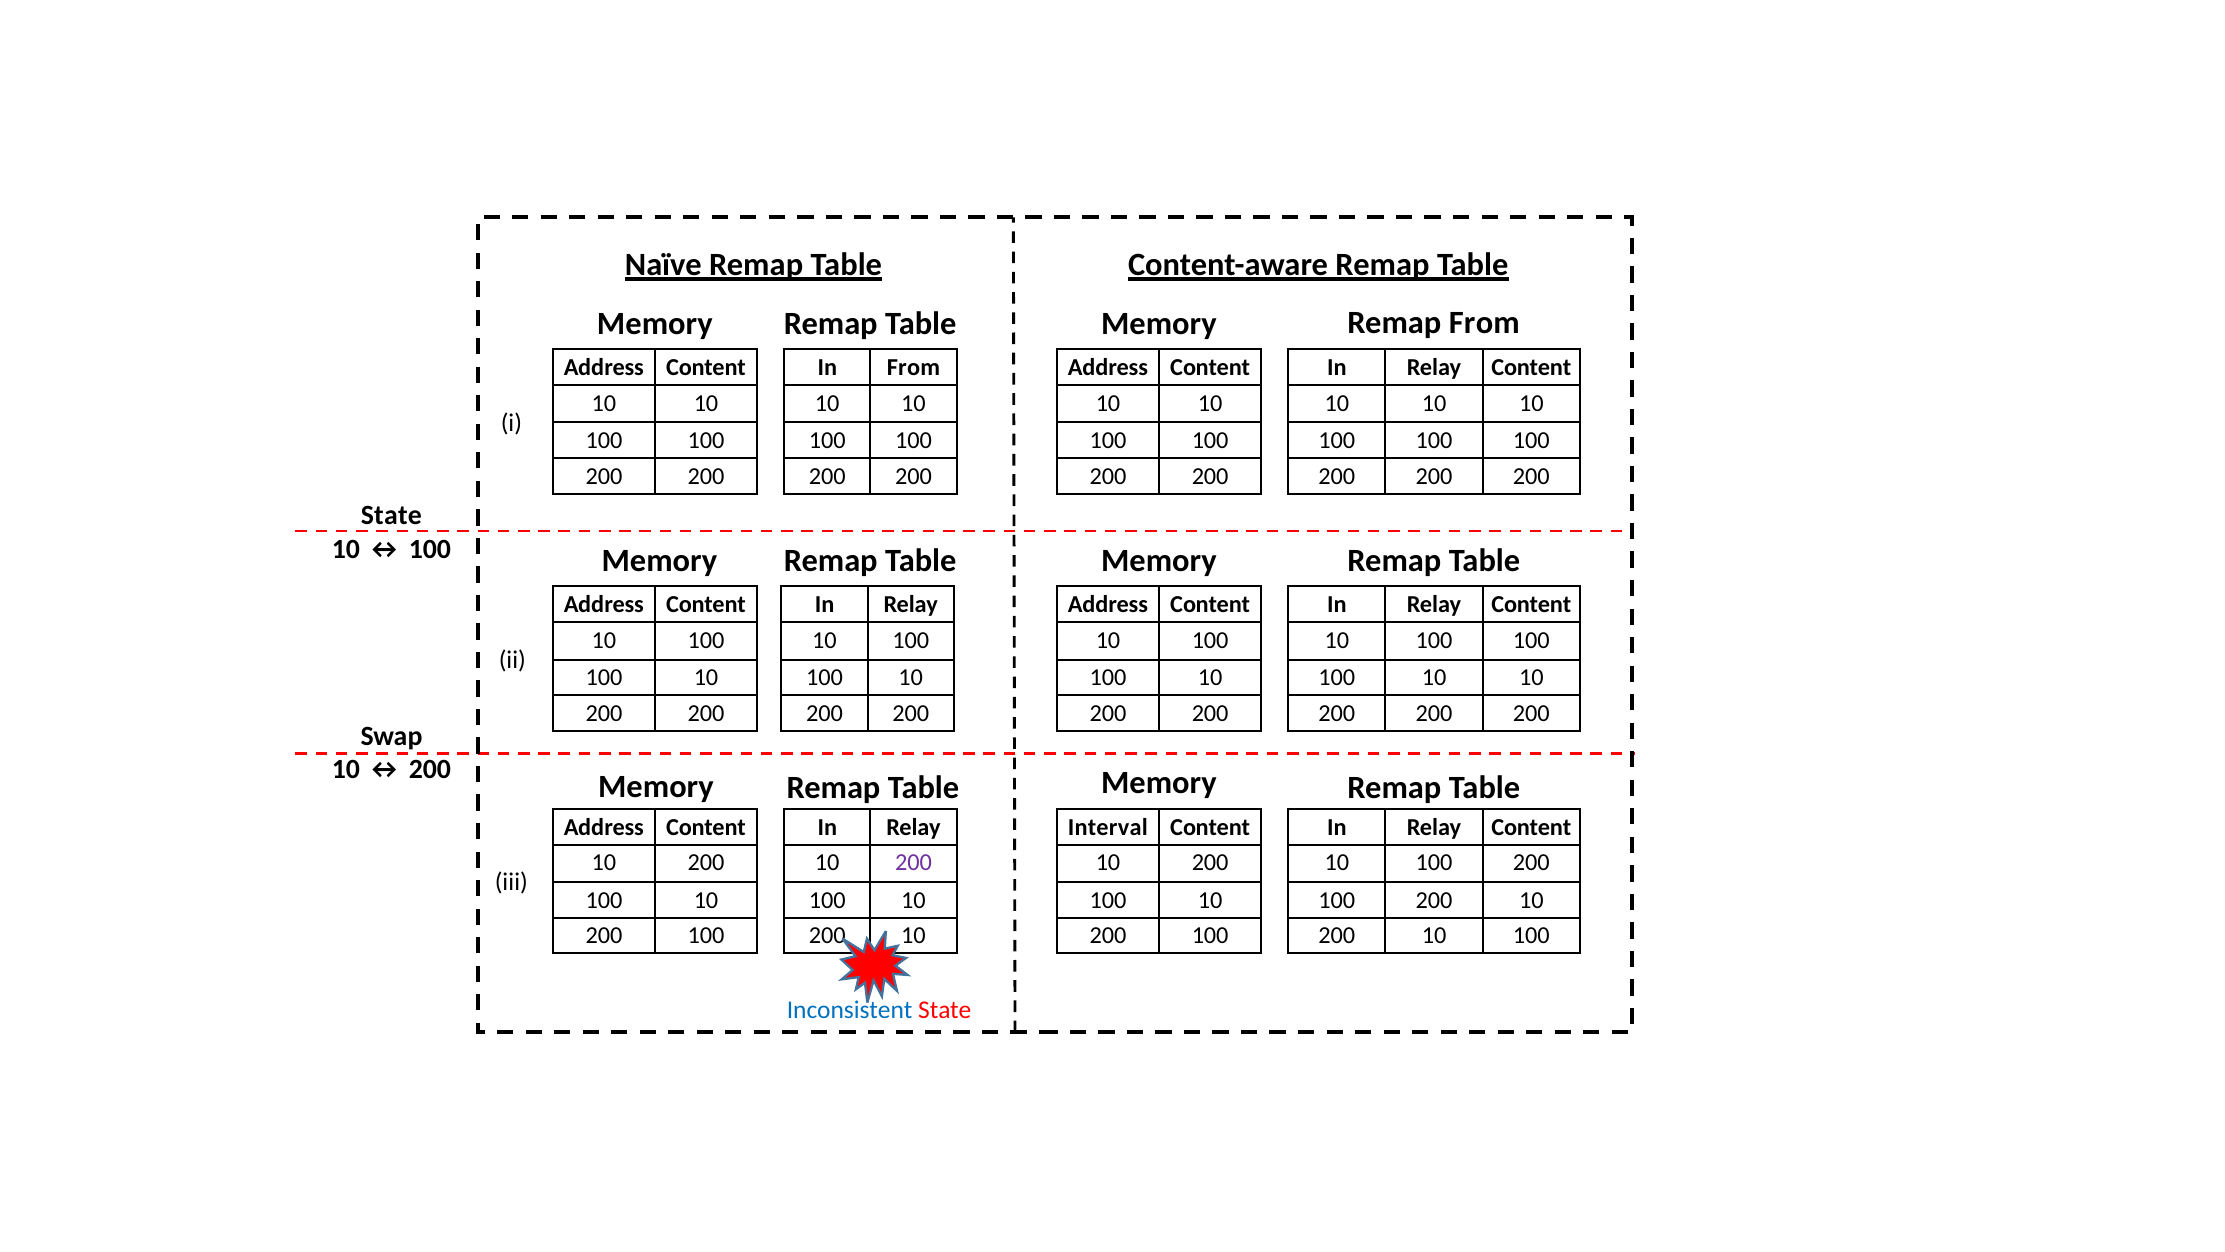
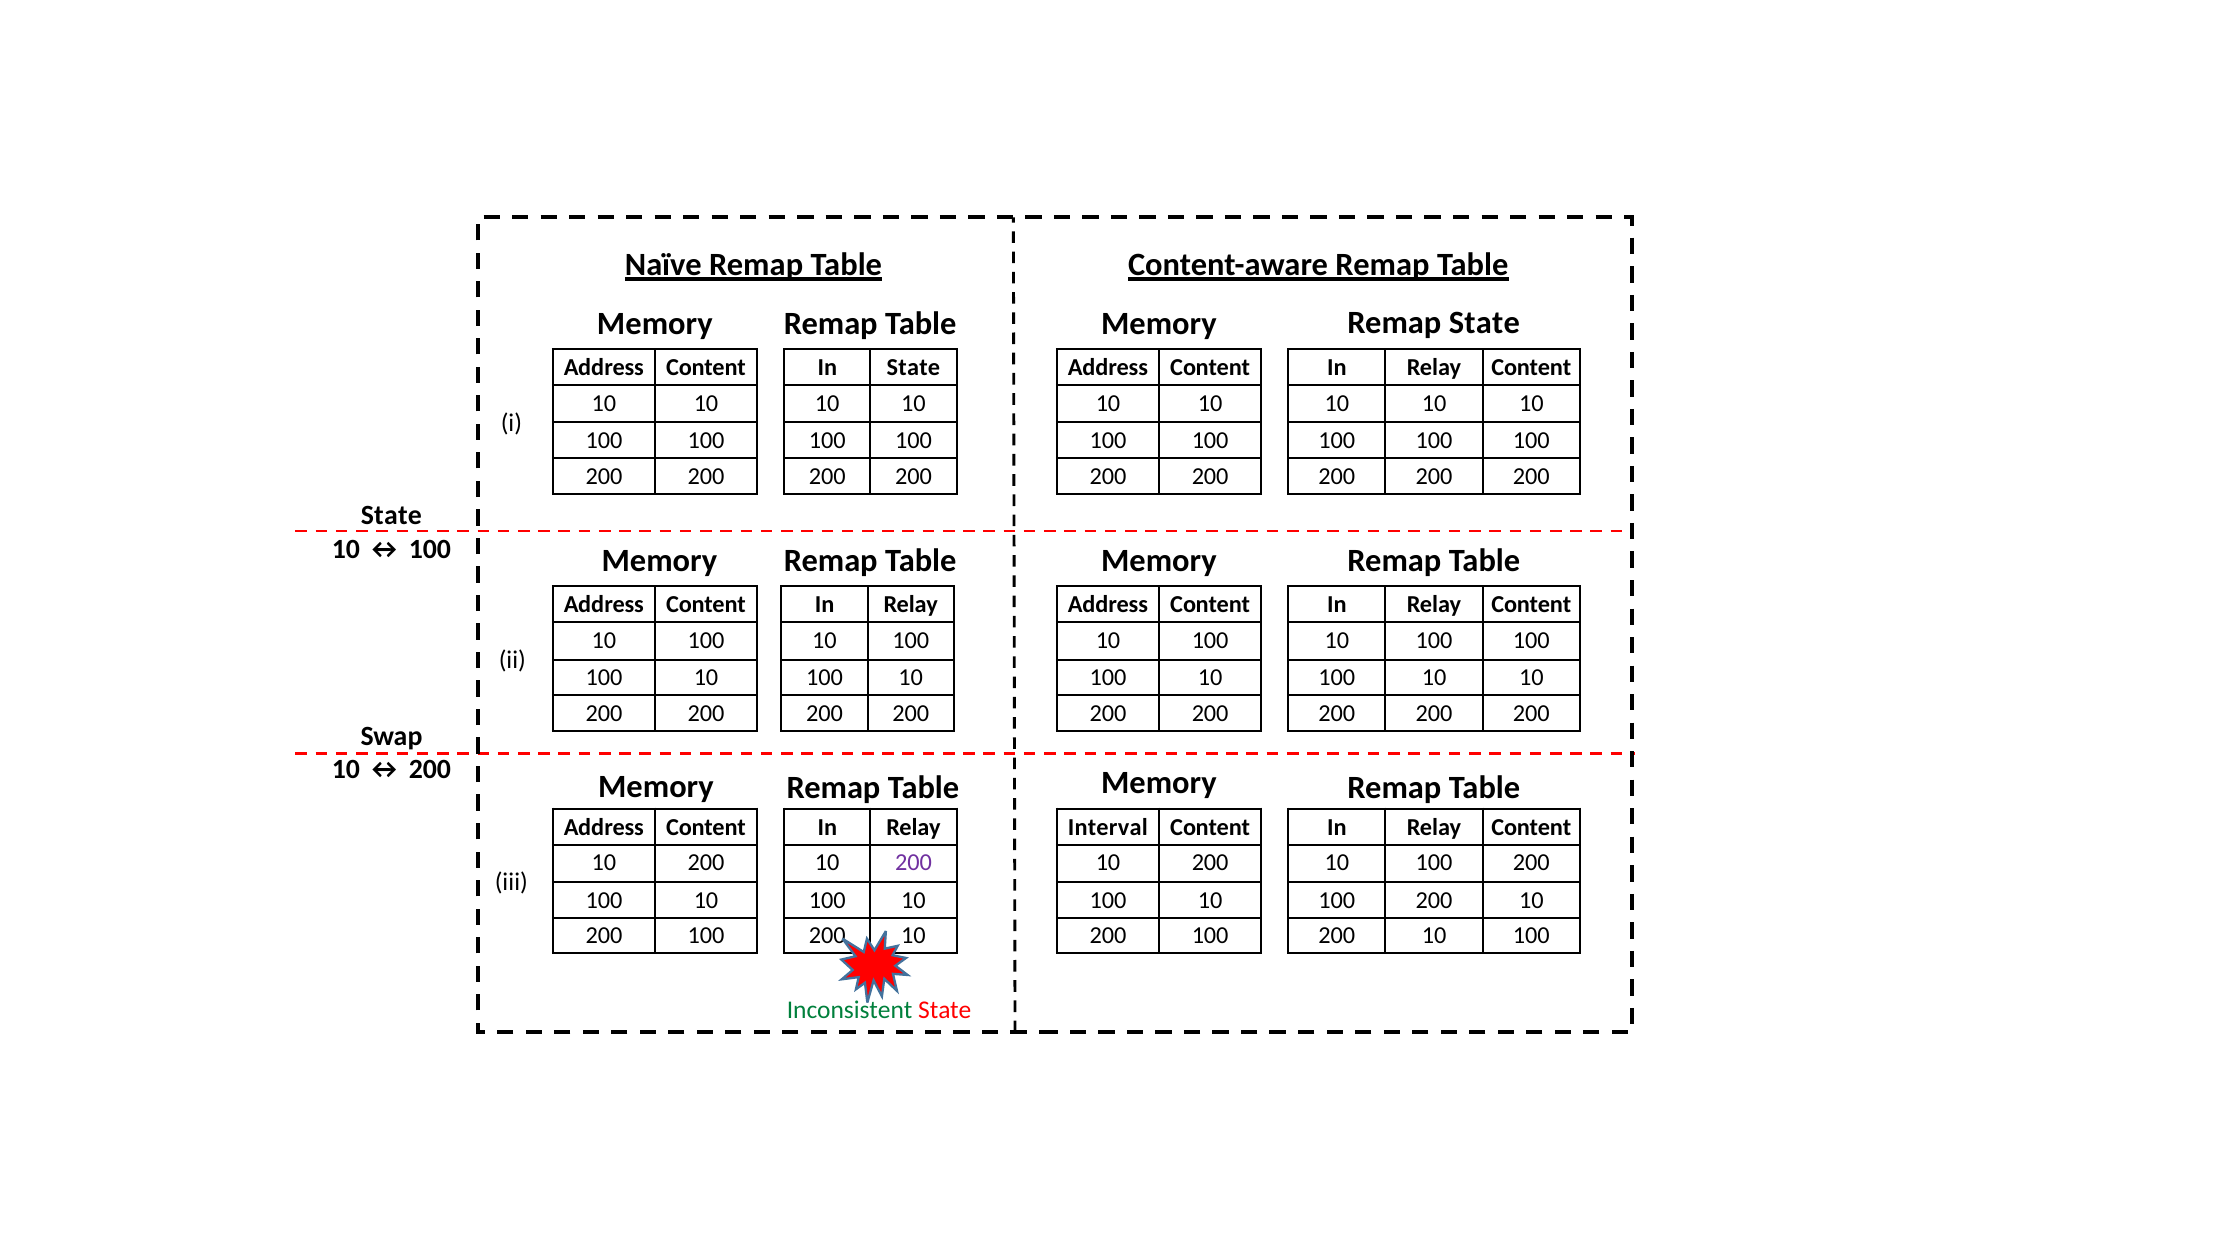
Remap From: From -> State (1484, 323)
In From: From -> State (913, 368)
Inconsistent colour: blue -> green (850, 1009)
